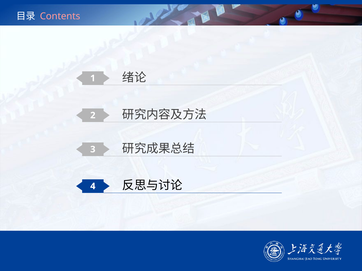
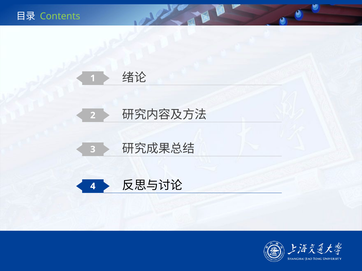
Contents colour: pink -> light green (60, 16)
